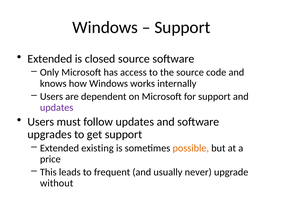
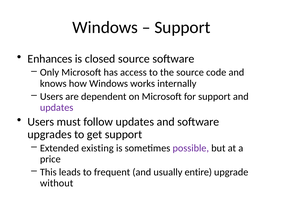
Extended: Extended -> Enhances (50, 59)
possible colour: orange -> purple (191, 148)
never: never -> entire (198, 172)
